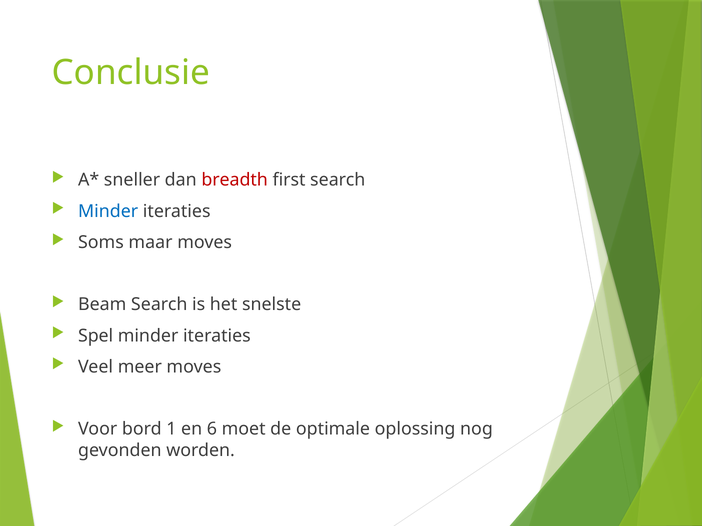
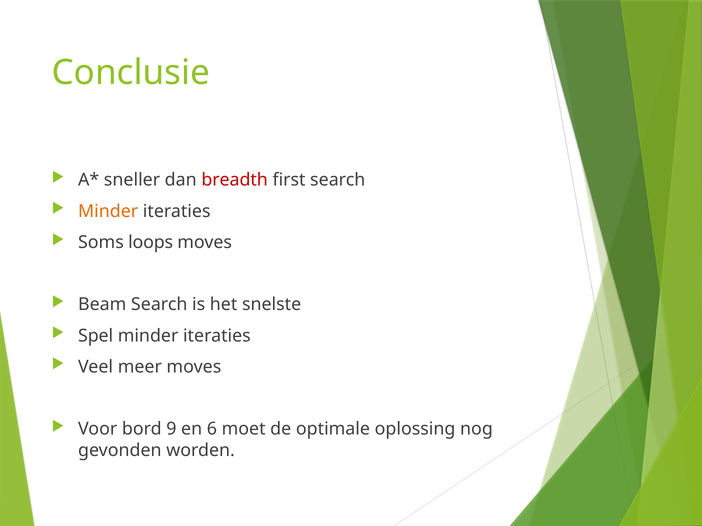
Minder colour: blue -> orange (108, 211)
maar: maar -> loops (151, 243)
1: 1 -> 9 (171, 429)
